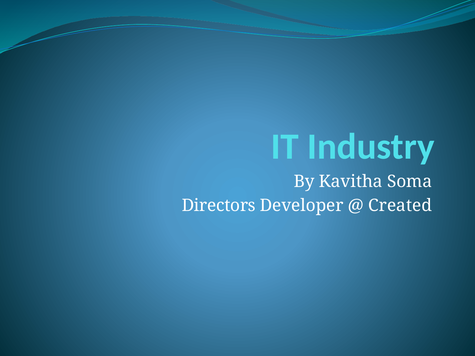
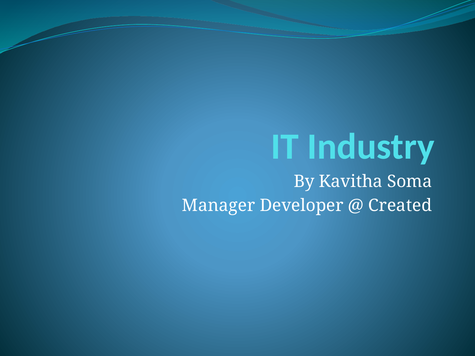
Directors: Directors -> Manager (219, 206)
